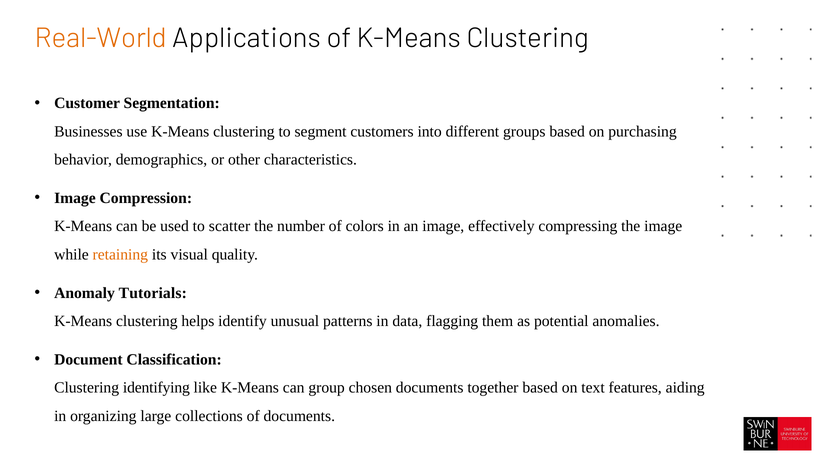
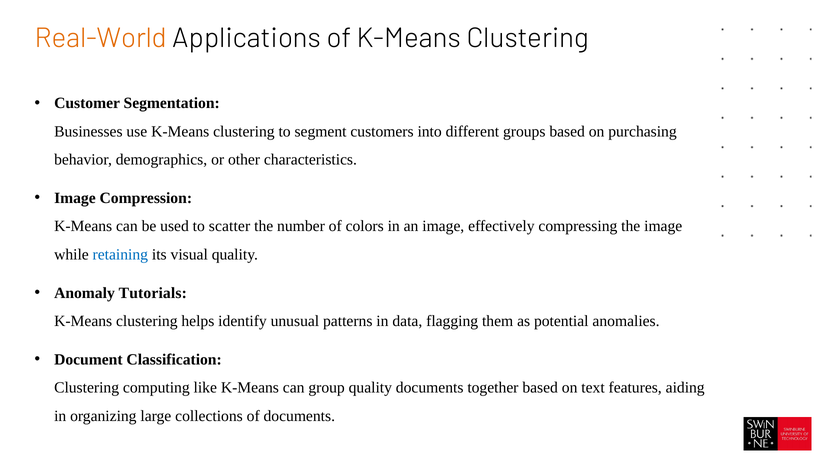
retaining colour: orange -> blue (120, 254)
identifying: identifying -> computing (156, 387)
group chosen: chosen -> quality (370, 387)
